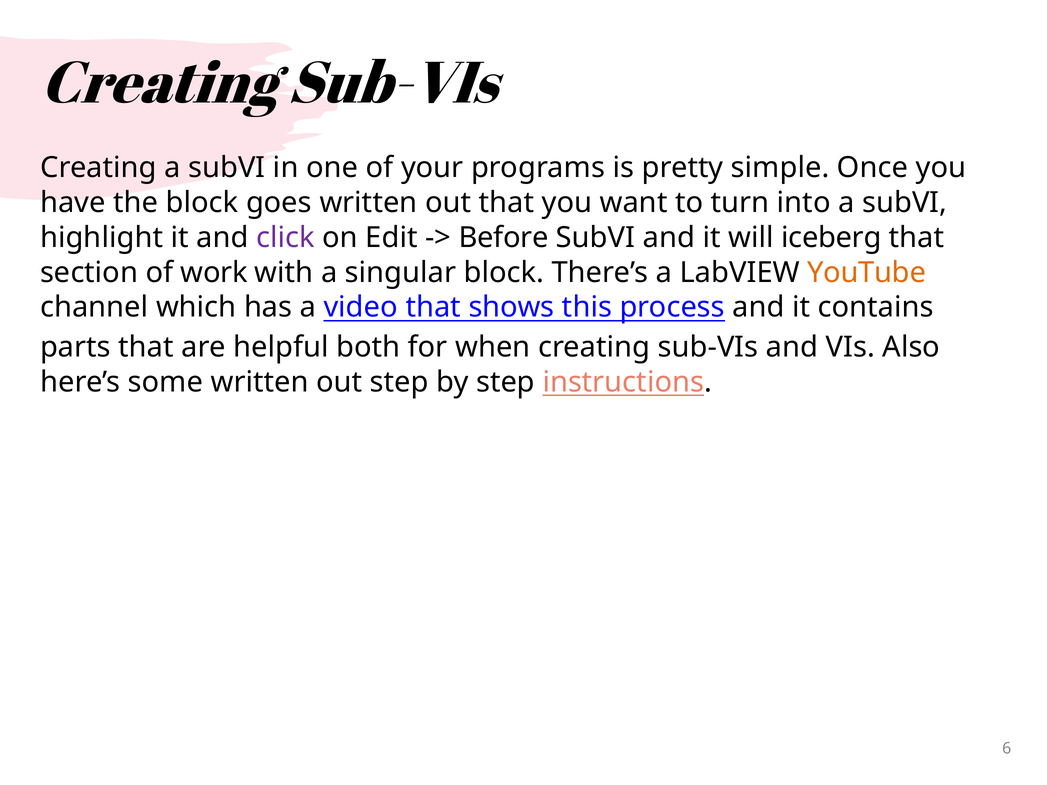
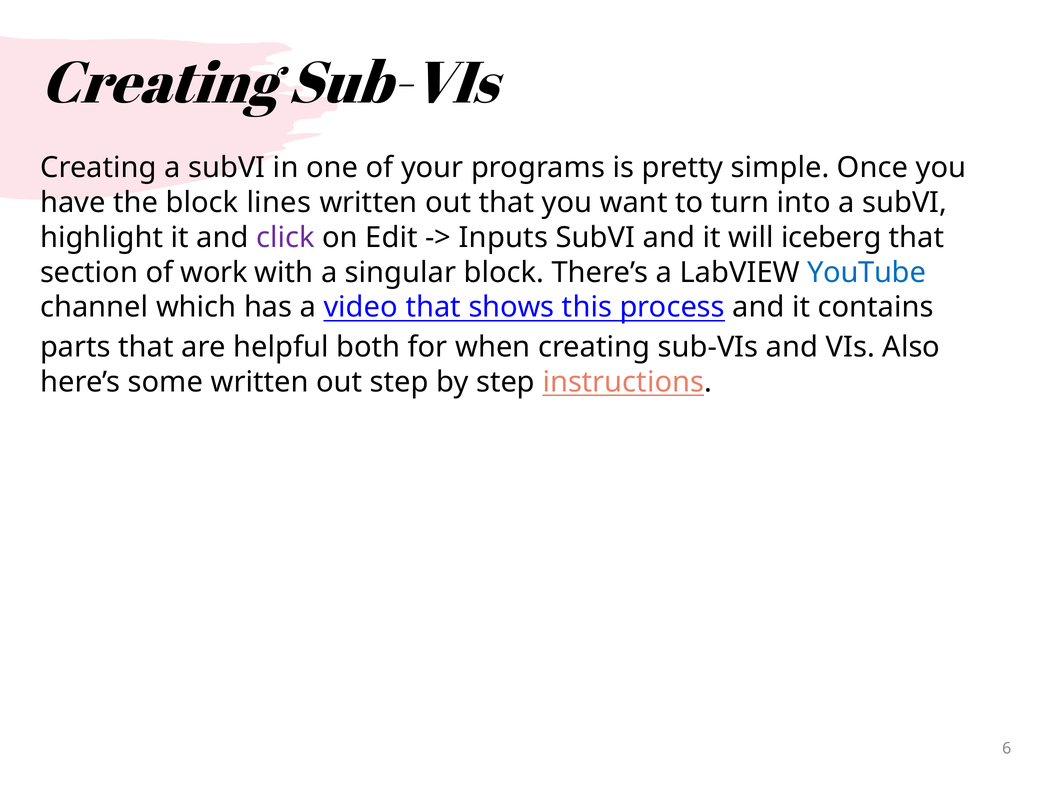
goes: goes -> lines (279, 203)
Before: Before -> Inputs (503, 238)
YouTube colour: orange -> blue (867, 273)
